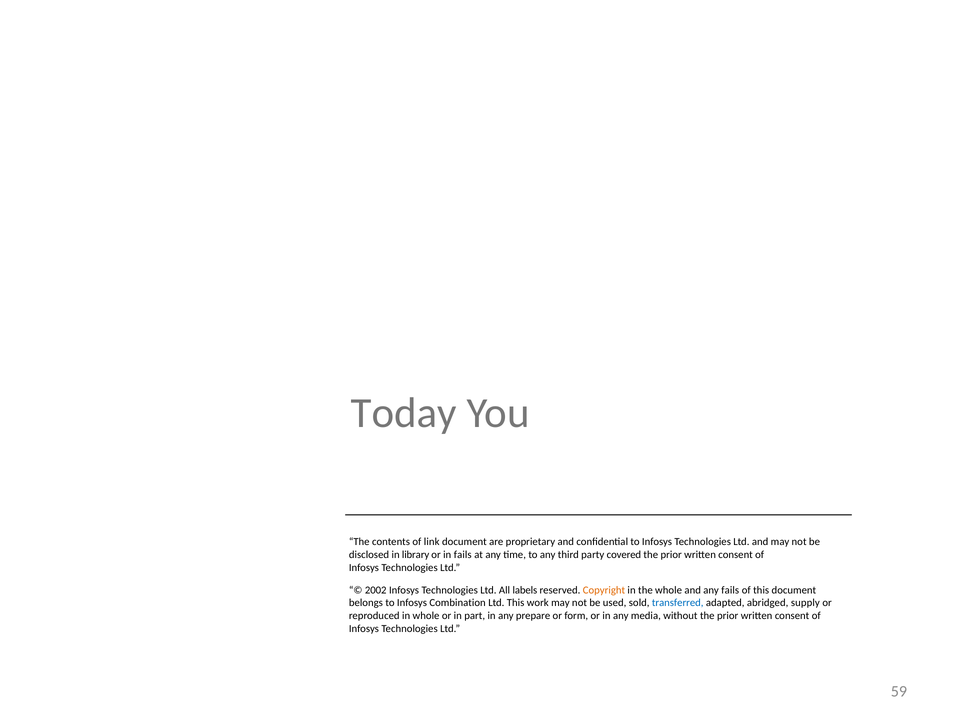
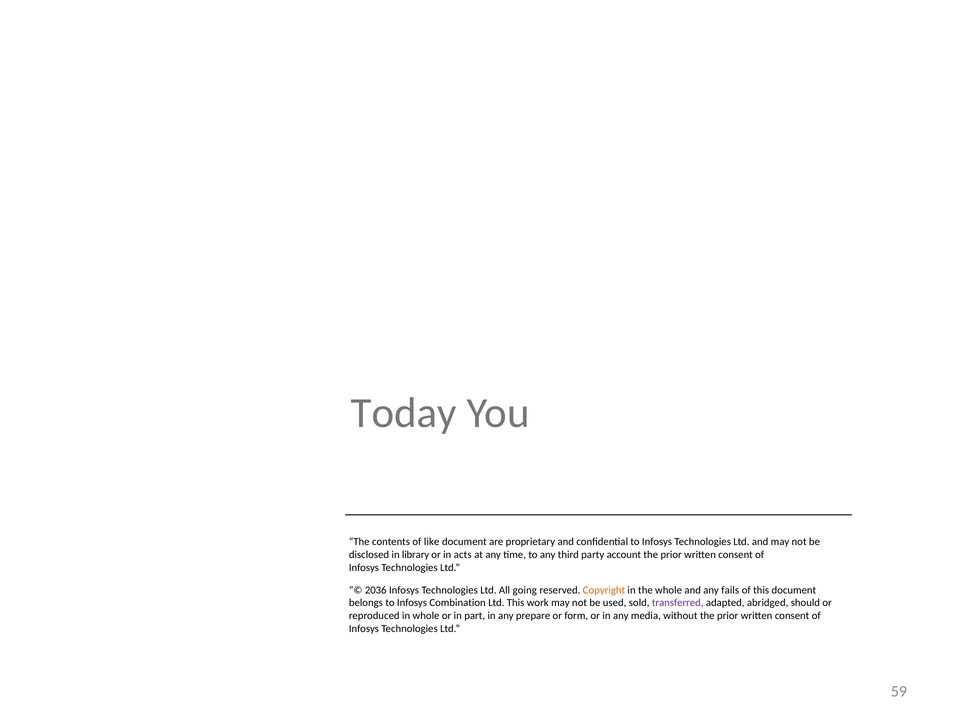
link: link -> like (432, 542)
in fails: fails -> acts (463, 555)
covered: covered -> account (624, 555)
2002: 2002 -> 2036 (376, 590)
labels: labels -> going (525, 590)
transferred colour: blue -> purple (678, 603)
supply: supply -> should (805, 603)
